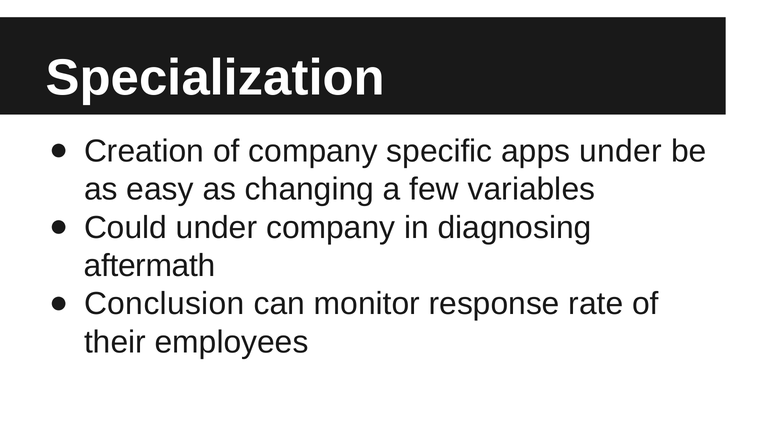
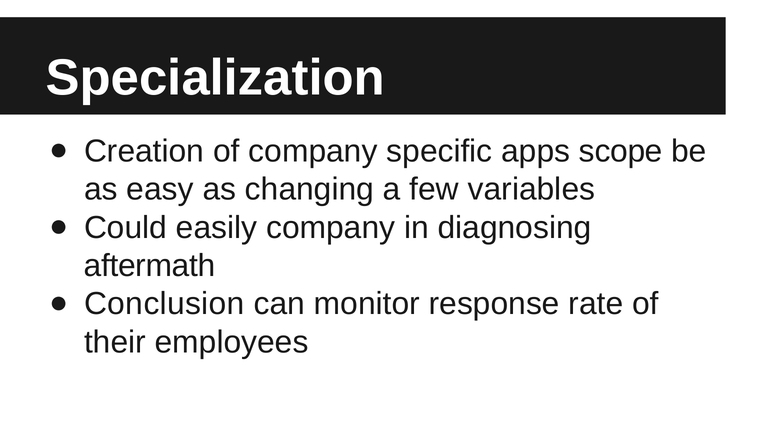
apps under: under -> scope (621, 151)
Could under: under -> easily (217, 227)
